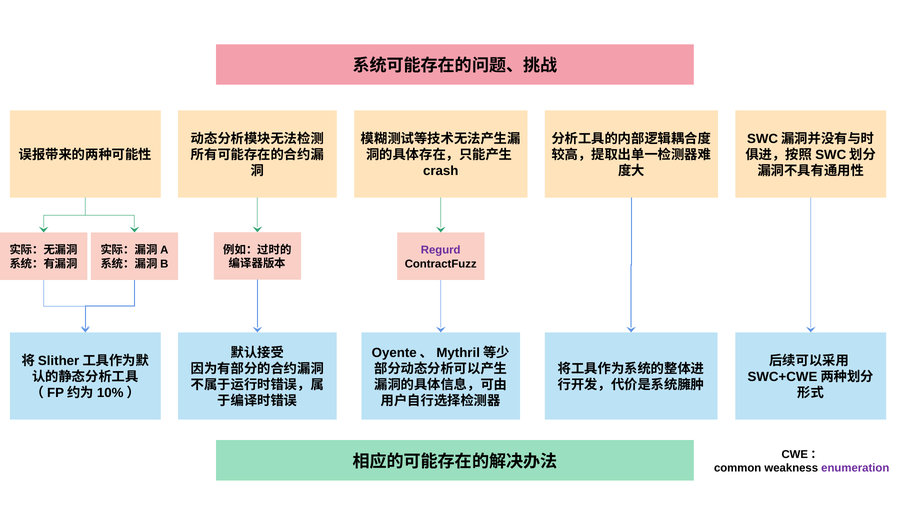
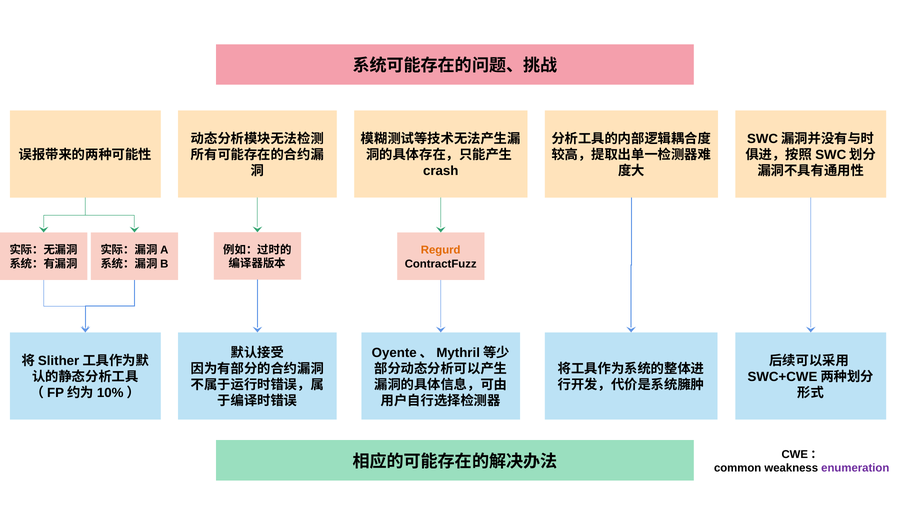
Regurd colour: purple -> orange (441, 250)
